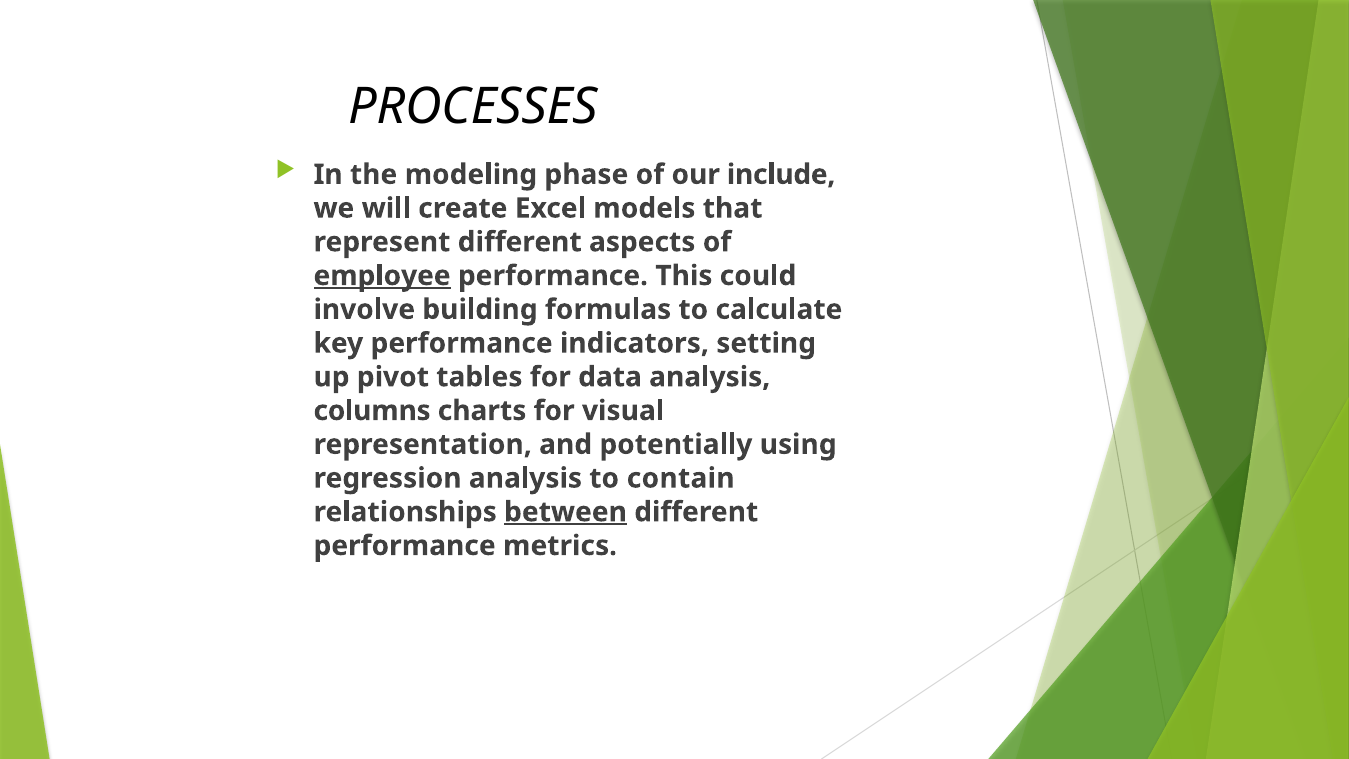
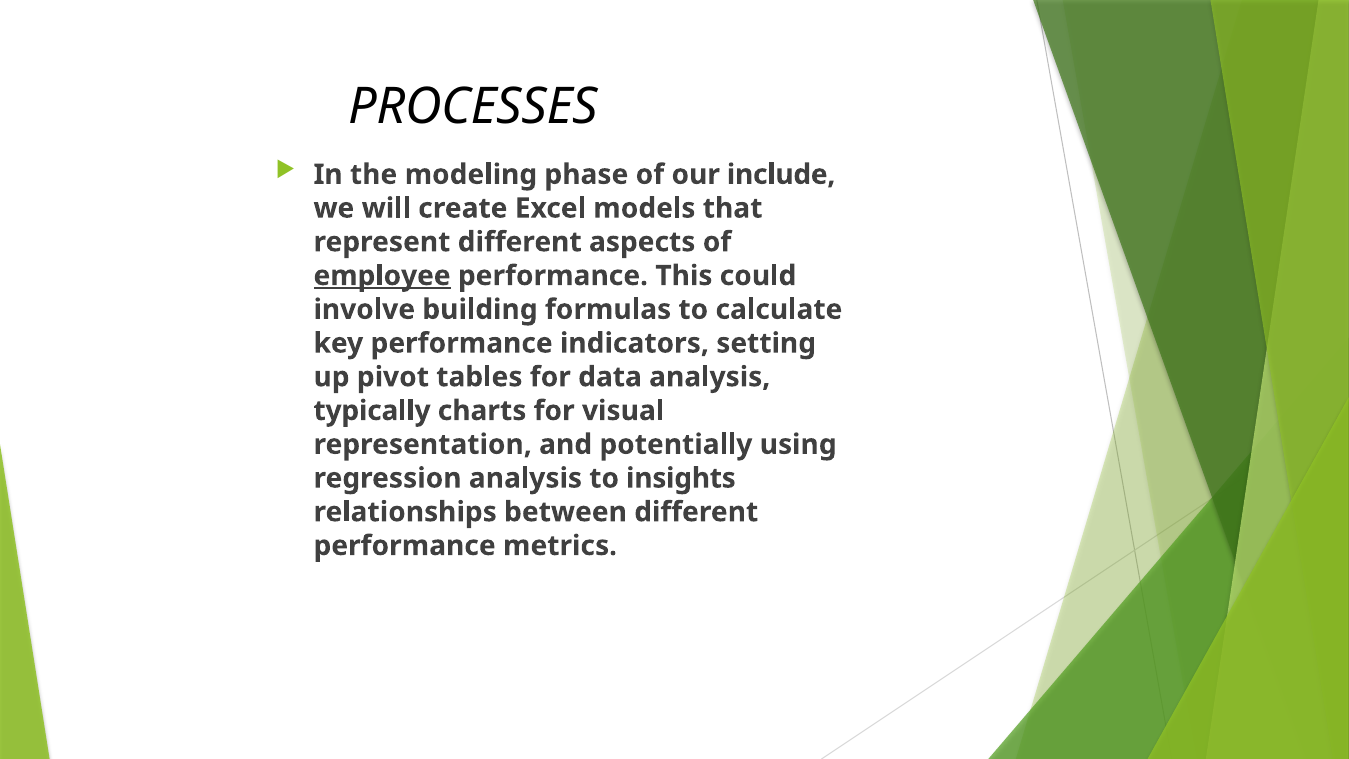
columns: columns -> typically (372, 411)
contain: contain -> insights (681, 478)
between underline: present -> none (566, 512)
